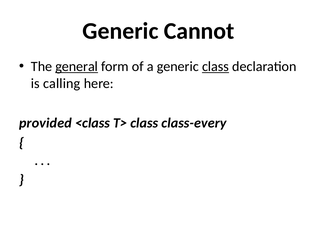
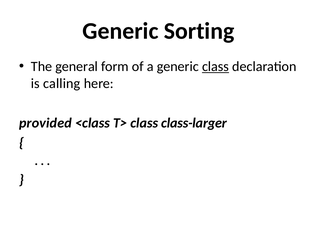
Cannot: Cannot -> Sorting (199, 31)
general underline: present -> none (77, 67)
class-every: class-every -> class-larger (194, 123)
